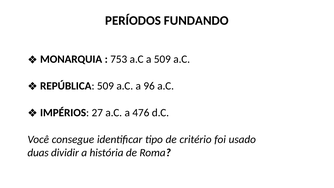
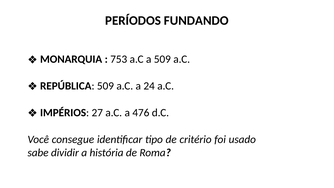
96: 96 -> 24 (149, 86)
duas: duas -> sabe (38, 153)
